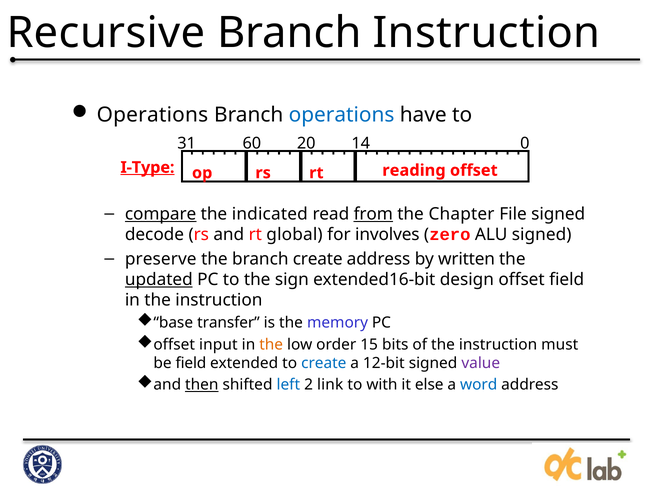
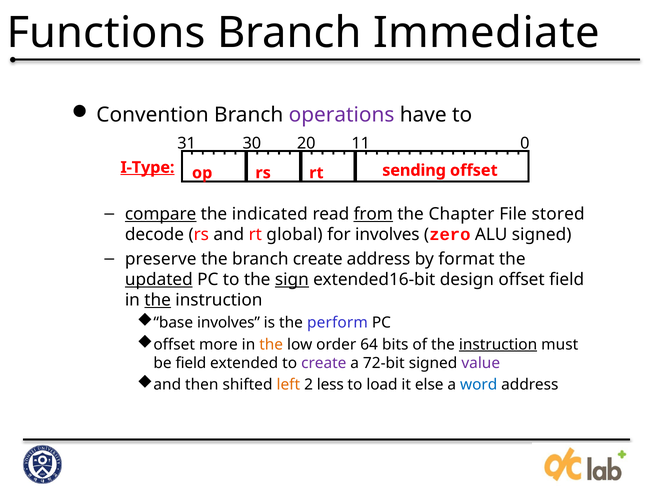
Recursive: Recursive -> Functions (106, 33)
Branch Instruction: Instruction -> Immediate (486, 33)
Operations: Operations -> Convention (153, 115)
operations colour: blue -> purple (342, 115)
60: 60 -> 30 (252, 143)
14: 14 -> 11 (361, 143)
reading: reading -> sending (414, 171)
File signed: signed -> stored (558, 214)
written: written -> format (466, 259)
sign underline: none -> present (292, 280)
the underline: none -> present (158, 301)
base transfer: transfer -> involves (229, 323)
memory: memory -> perform (337, 323)
input: input -> more (218, 345)
15: 15 -> 64 (369, 345)
instruction underline: none -> present (498, 345)
create colour: blue -> purple (324, 364)
12-bit: 12-bit -> 72-bit (384, 364)
then underline: present -> none (202, 385)
left colour: blue -> orange (288, 385)
link: link -> less (330, 385)
with: with -> load (382, 385)
